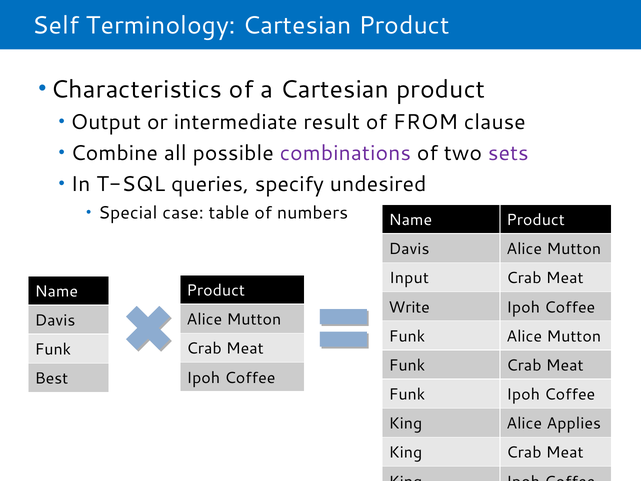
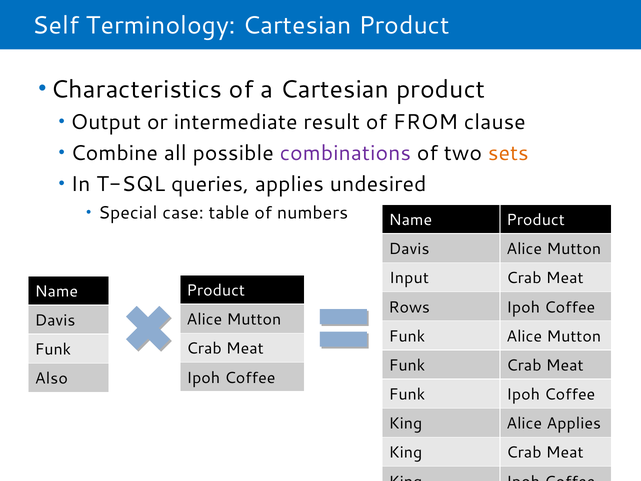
sets colour: purple -> orange (508, 153)
queries specify: specify -> applies (289, 184)
Write: Write -> Rows (409, 307)
Best: Best -> Also (51, 378)
